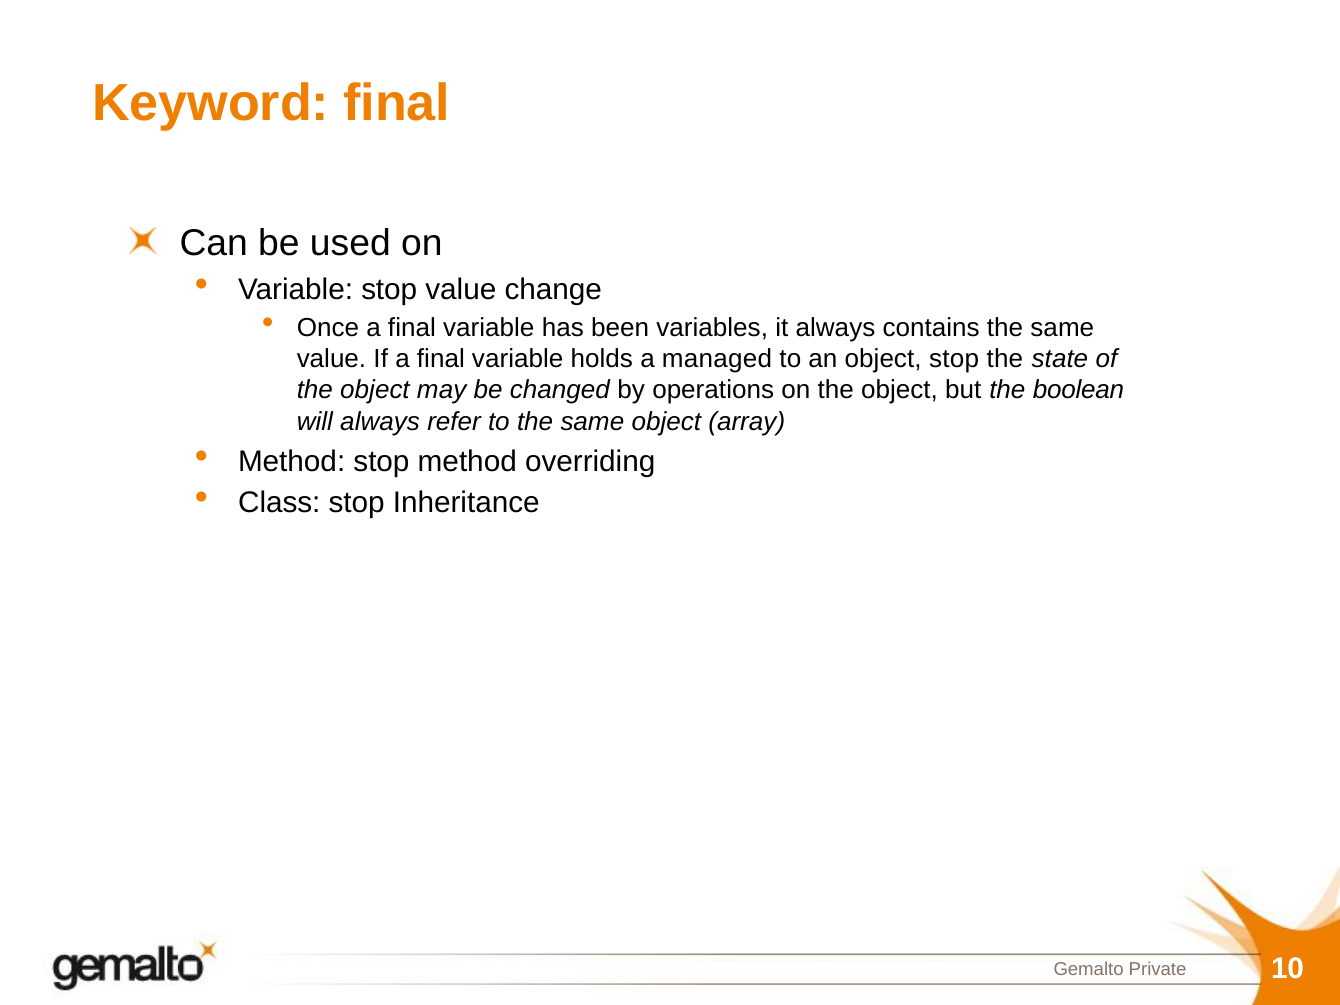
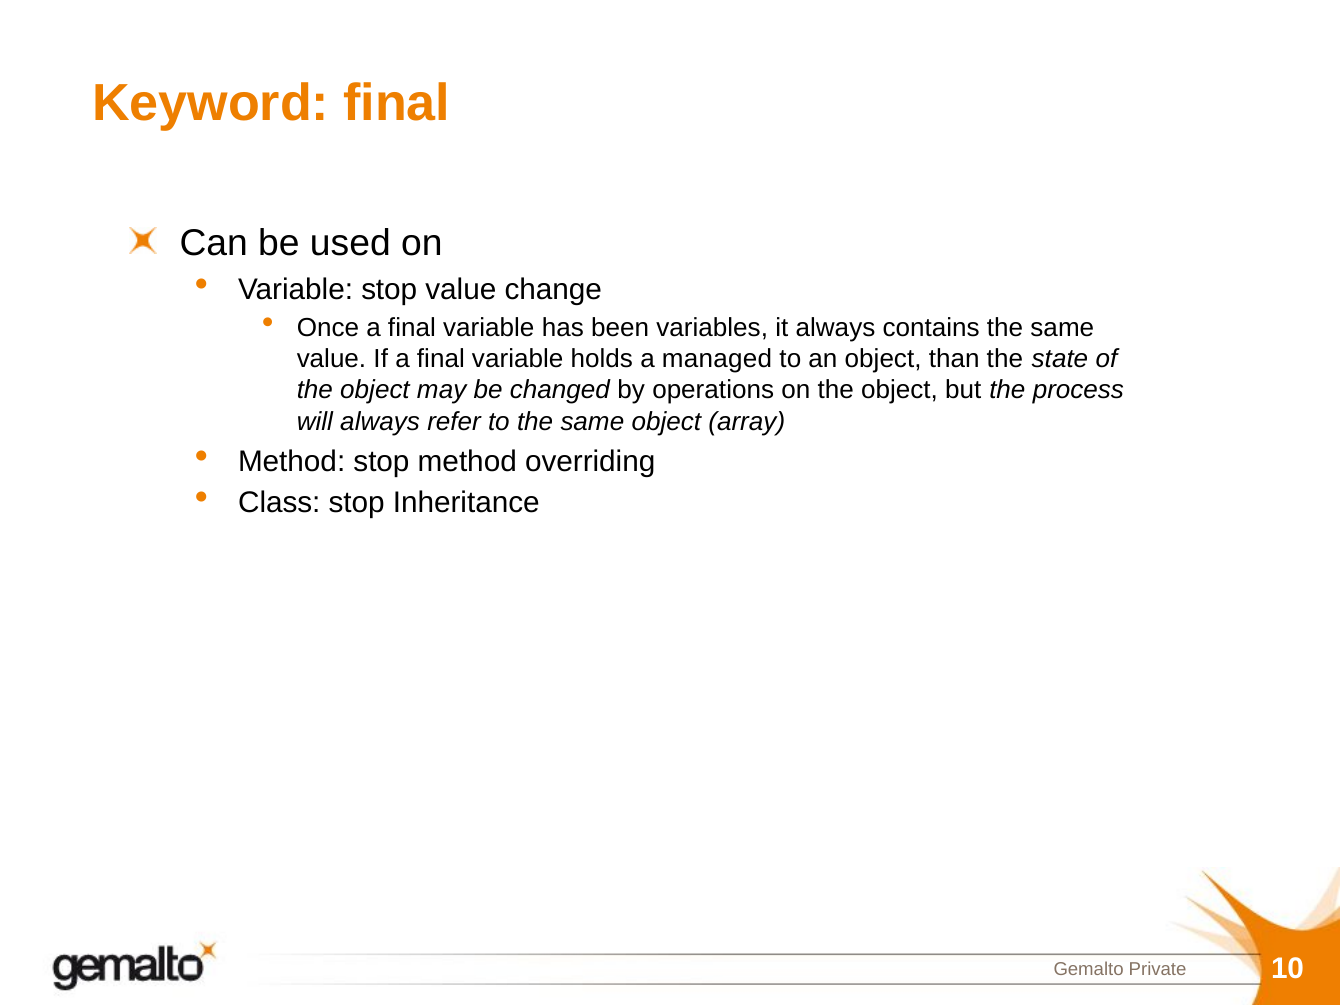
object stop: stop -> than (954, 359)
boolean: boolean -> process (1078, 390)
